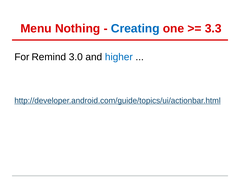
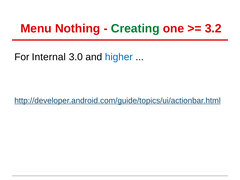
Creating colour: blue -> green (135, 28)
3.3: 3.3 -> 3.2 (213, 28)
Remind: Remind -> Internal (49, 57)
